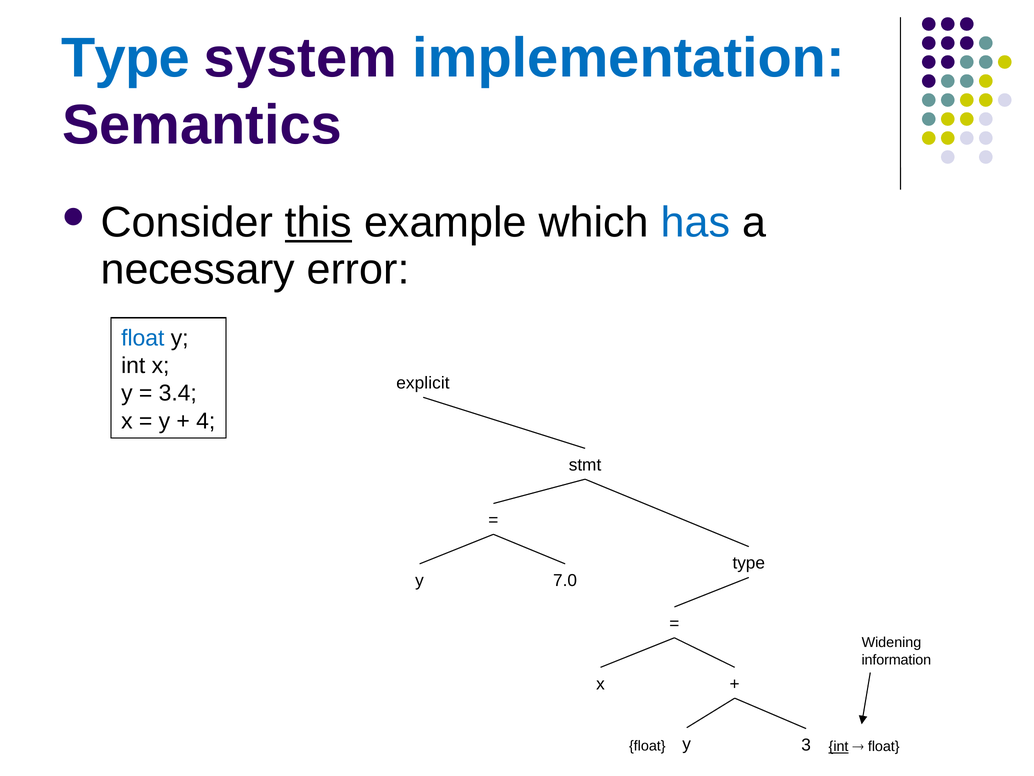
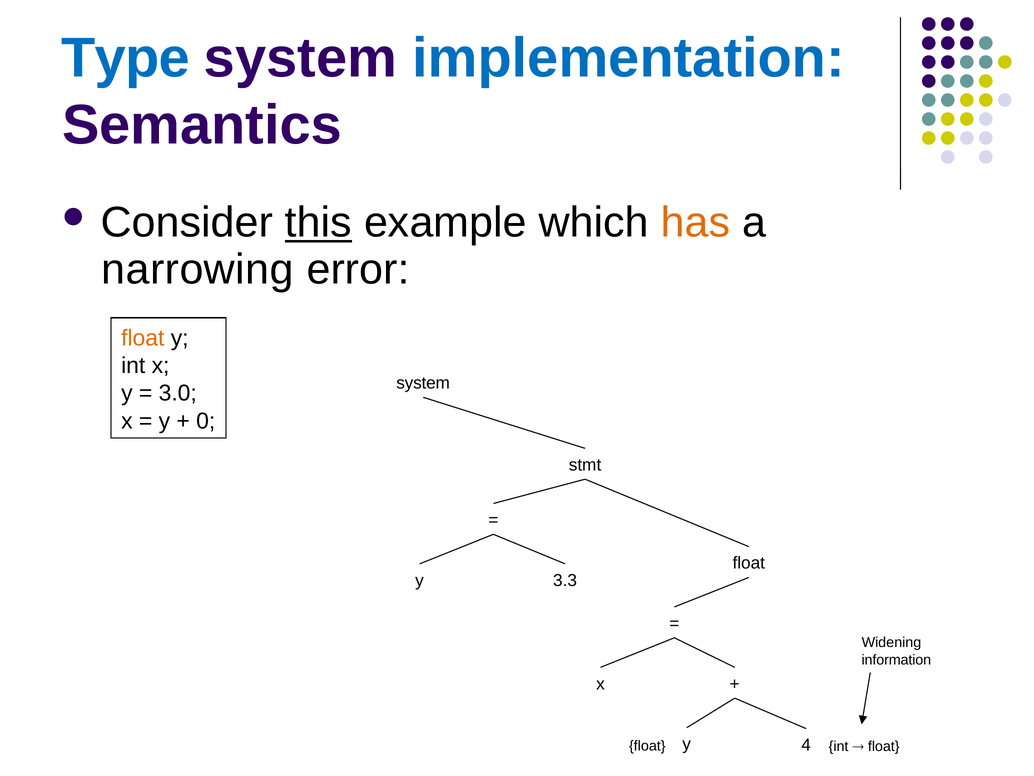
has colour: blue -> orange (695, 223)
necessary: necessary -> narrowing (198, 269)
float colour: blue -> orange (143, 338)
explicit: explicit -> system (423, 383)
3.4: 3.4 -> 3.0 (178, 393)
4: 4 -> 0 (206, 421)
type: type -> float (749, 563)
7.0: 7.0 -> 3.3 (565, 580)
3: 3 -> 4 (806, 745)
int underline: present -> none (839, 746)
